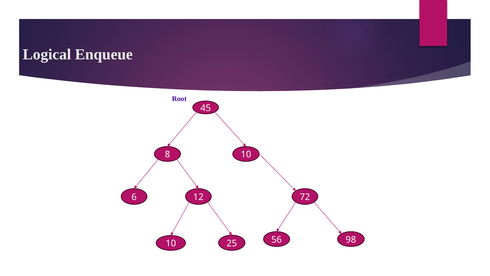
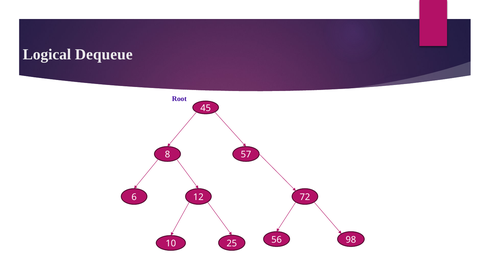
Enqueue: Enqueue -> Dequeue (104, 54)
8 10: 10 -> 57 (246, 154)
